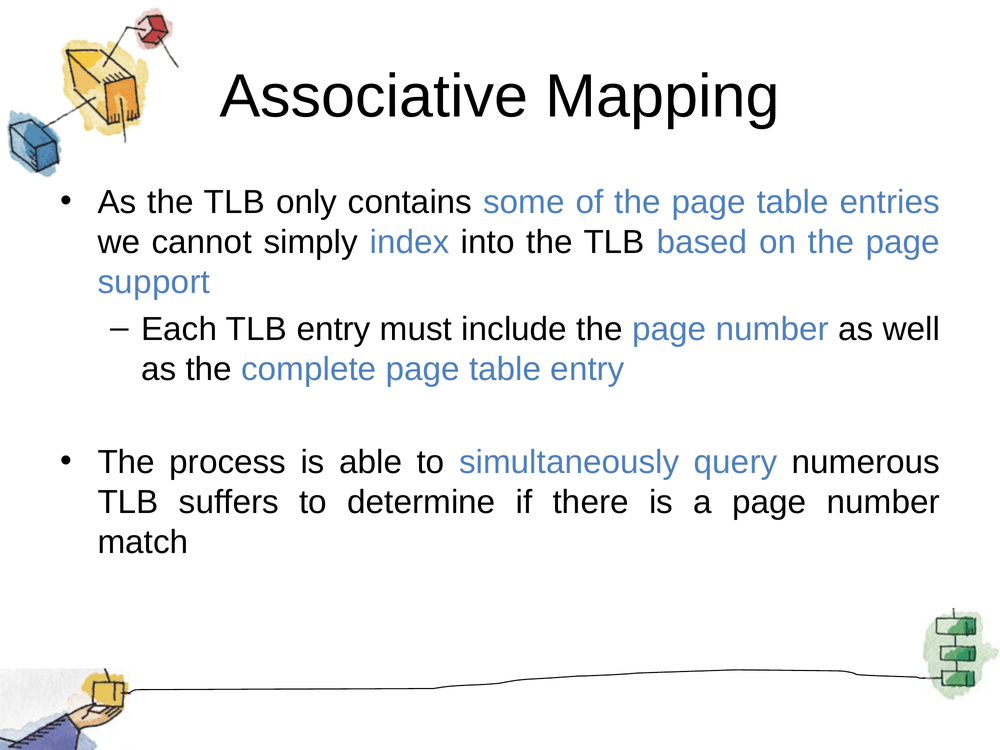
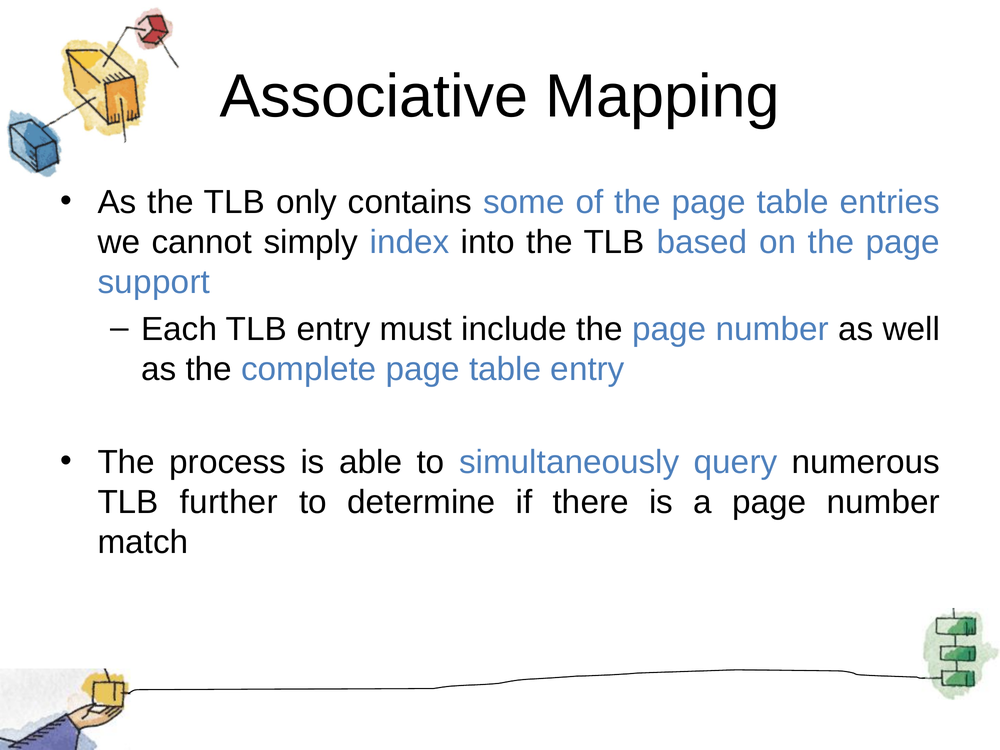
suffers: suffers -> further (229, 502)
